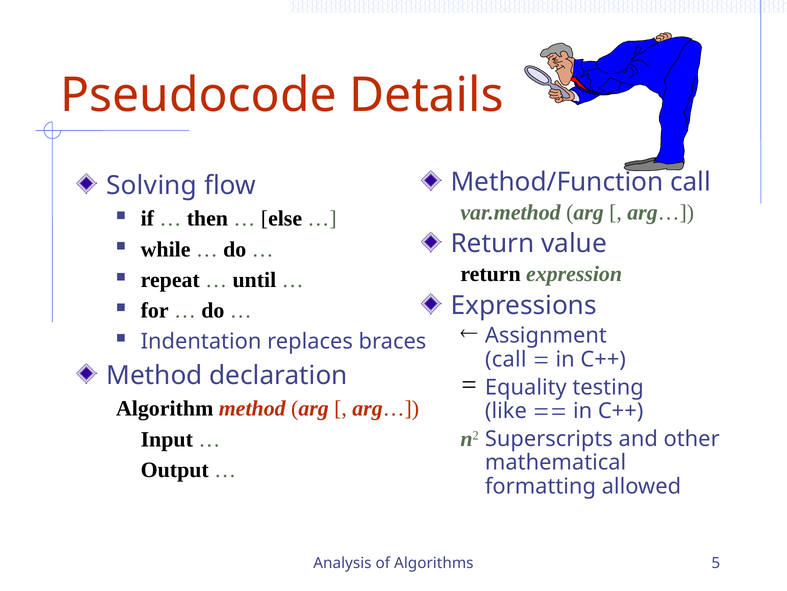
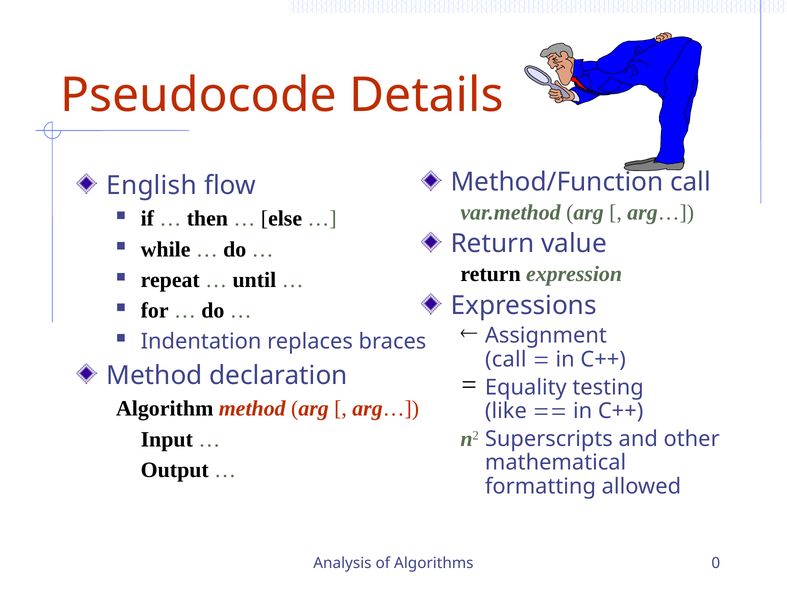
Solving: Solving -> English (152, 185)
5: 5 -> 0 (716, 563)
